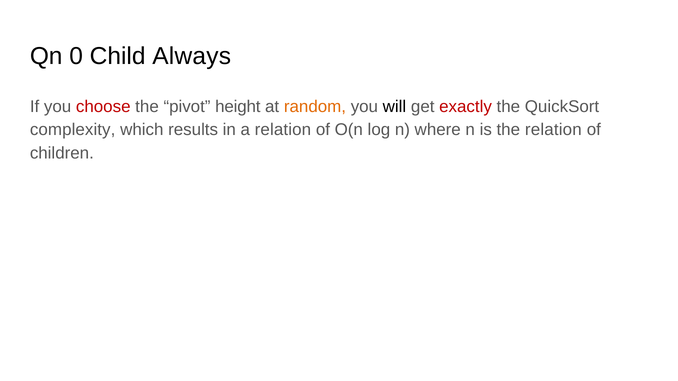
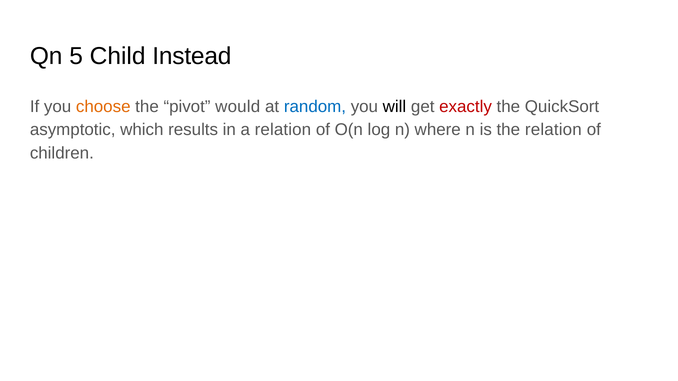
0: 0 -> 5 (76, 56)
Always: Always -> Instead (192, 56)
choose colour: red -> orange (103, 107)
height: height -> would (238, 107)
random colour: orange -> blue (315, 107)
complexity: complexity -> asymptotic (73, 130)
